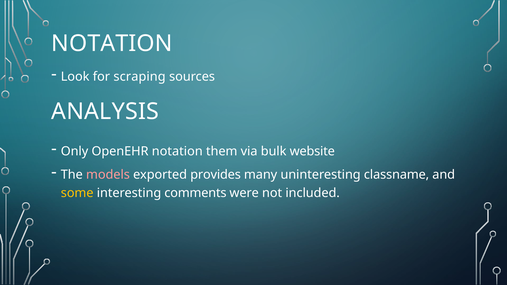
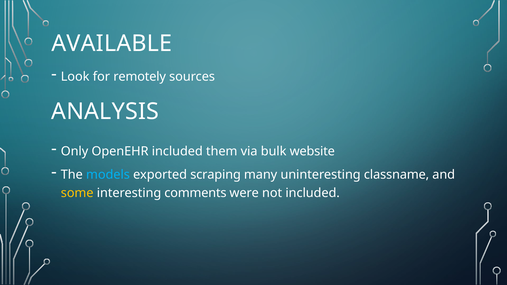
NOTATION: NOTATION -> AVAILABLE (112, 44)
scraping: scraping -> remotely (140, 77)
OpenEHR notation: notation -> included (177, 151)
models colour: pink -> light blue (108, 175)
provides: provides -> scraping (216, 175)
